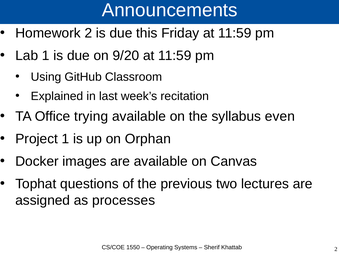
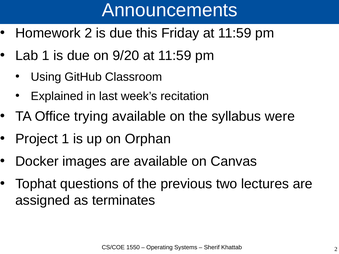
even: even -> were (280, 117)
processes: processes -> terminates (124, 200)
